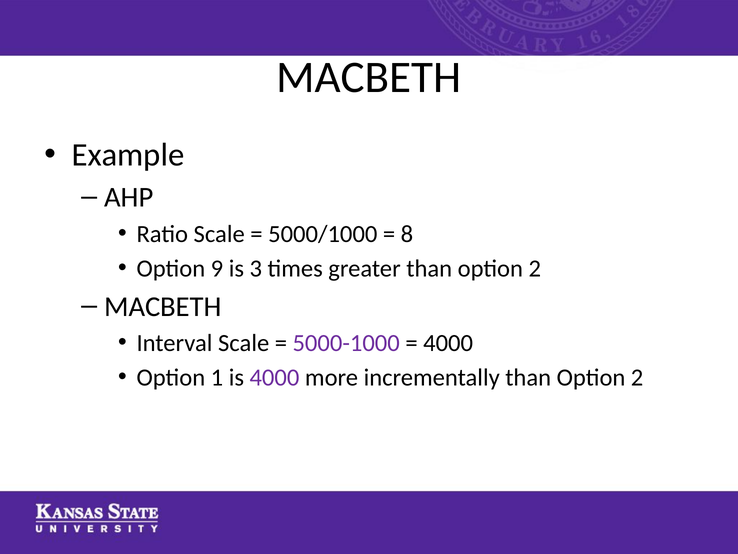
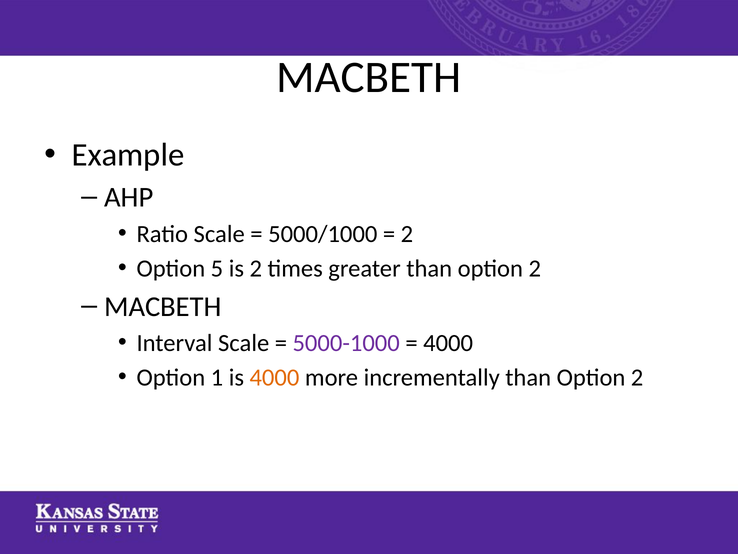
8: 8 -> 2 (407, 234)
9: 9 -> 5 (217, 268)
is 3: 3 -> 2 (256, 268)
4000 colour: purple -> orange (274, 377)
